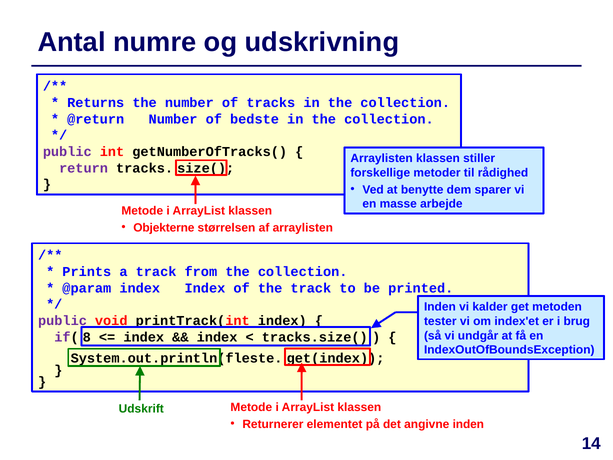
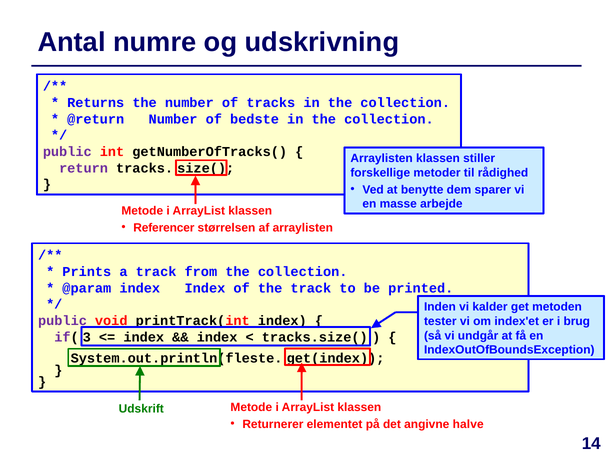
Objekterne: Objekterne -> Referencer (164, 228)
8: 8 -> 3 (87, 337)
angivne inden: inden -> halve (468, 424)
